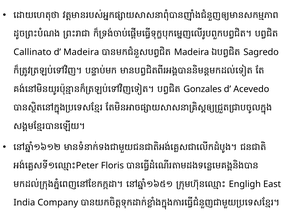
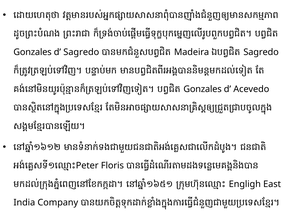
Callinato: Callinato -> Gonzales (33, 52)
d Madeira: Madeira -> Sagredo (81, 52)
